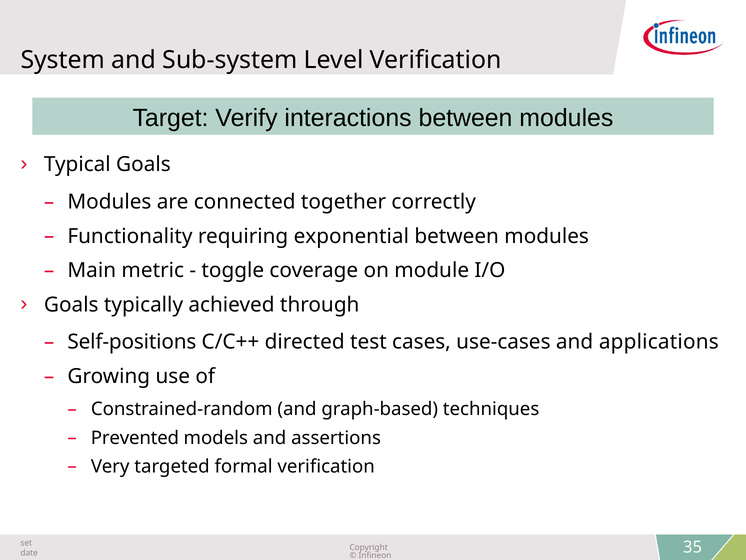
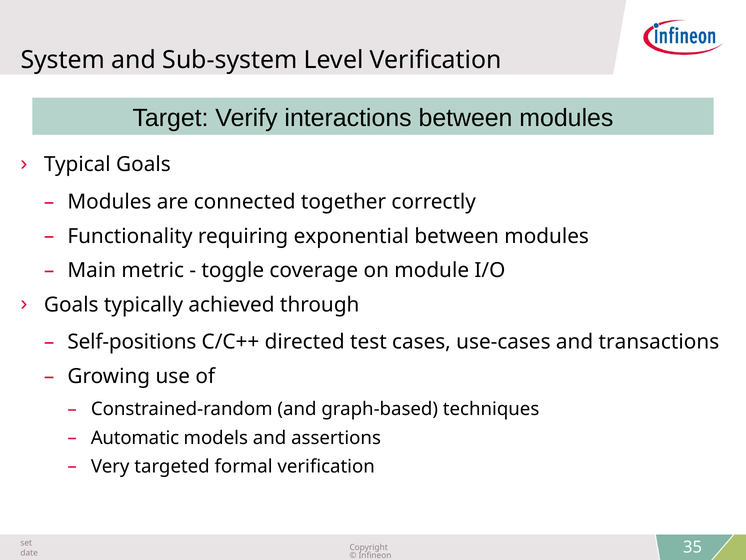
applications: applications -> transactions (659, 342)
Prevented: Prevented -> Automatic (135, 438)
